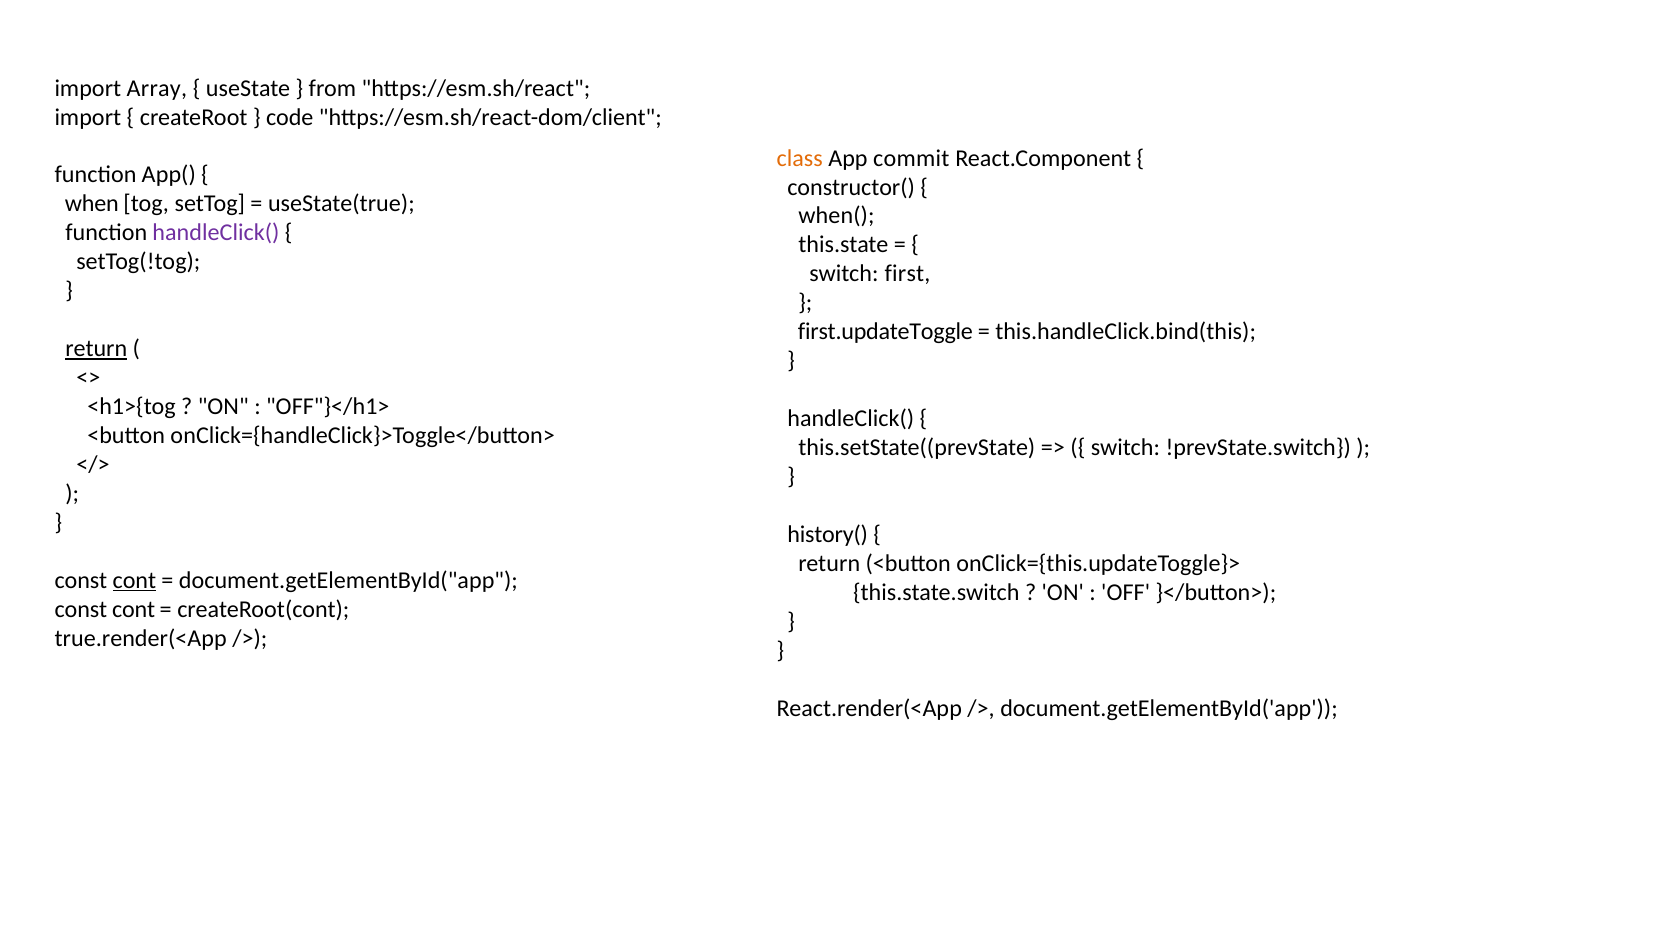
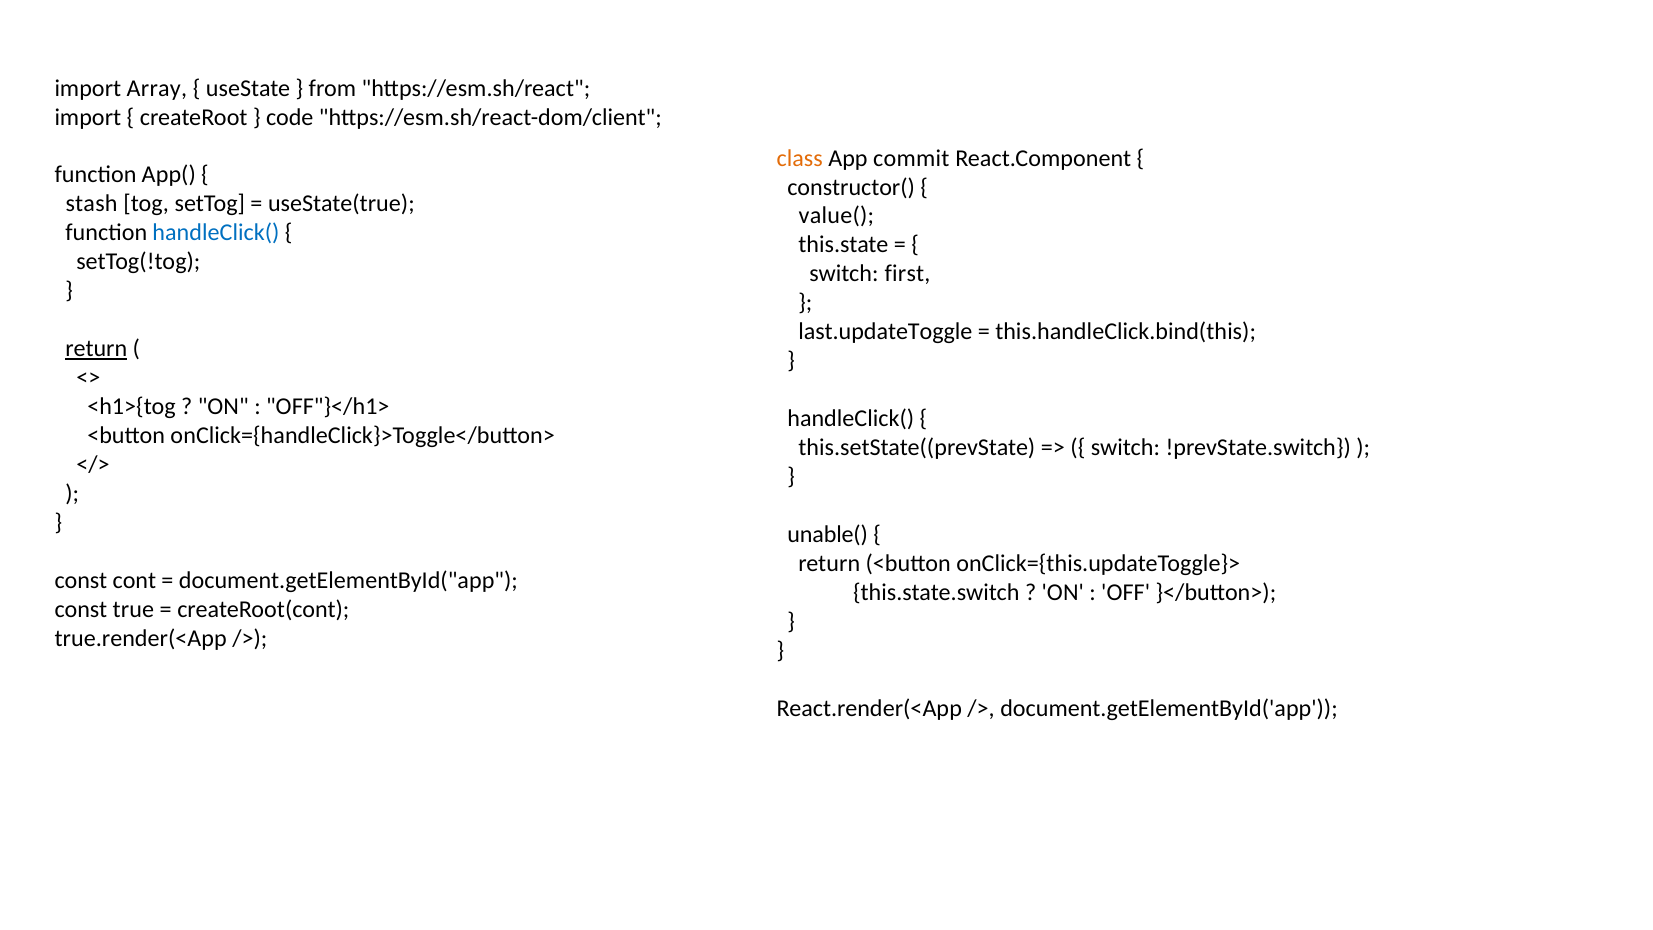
when: when -> stash (92, 204)
when(: when( -> value( (836, 216)
handleClick( colour: purple -> blue (216, 233)
first.updateToggle: first.updateToggle -> last.updateToggle (885, 332)
history(: history( -> unable( (828, 534)
cont underline: present -> none (134, 580)
cont: cont -> true (133, 609)
